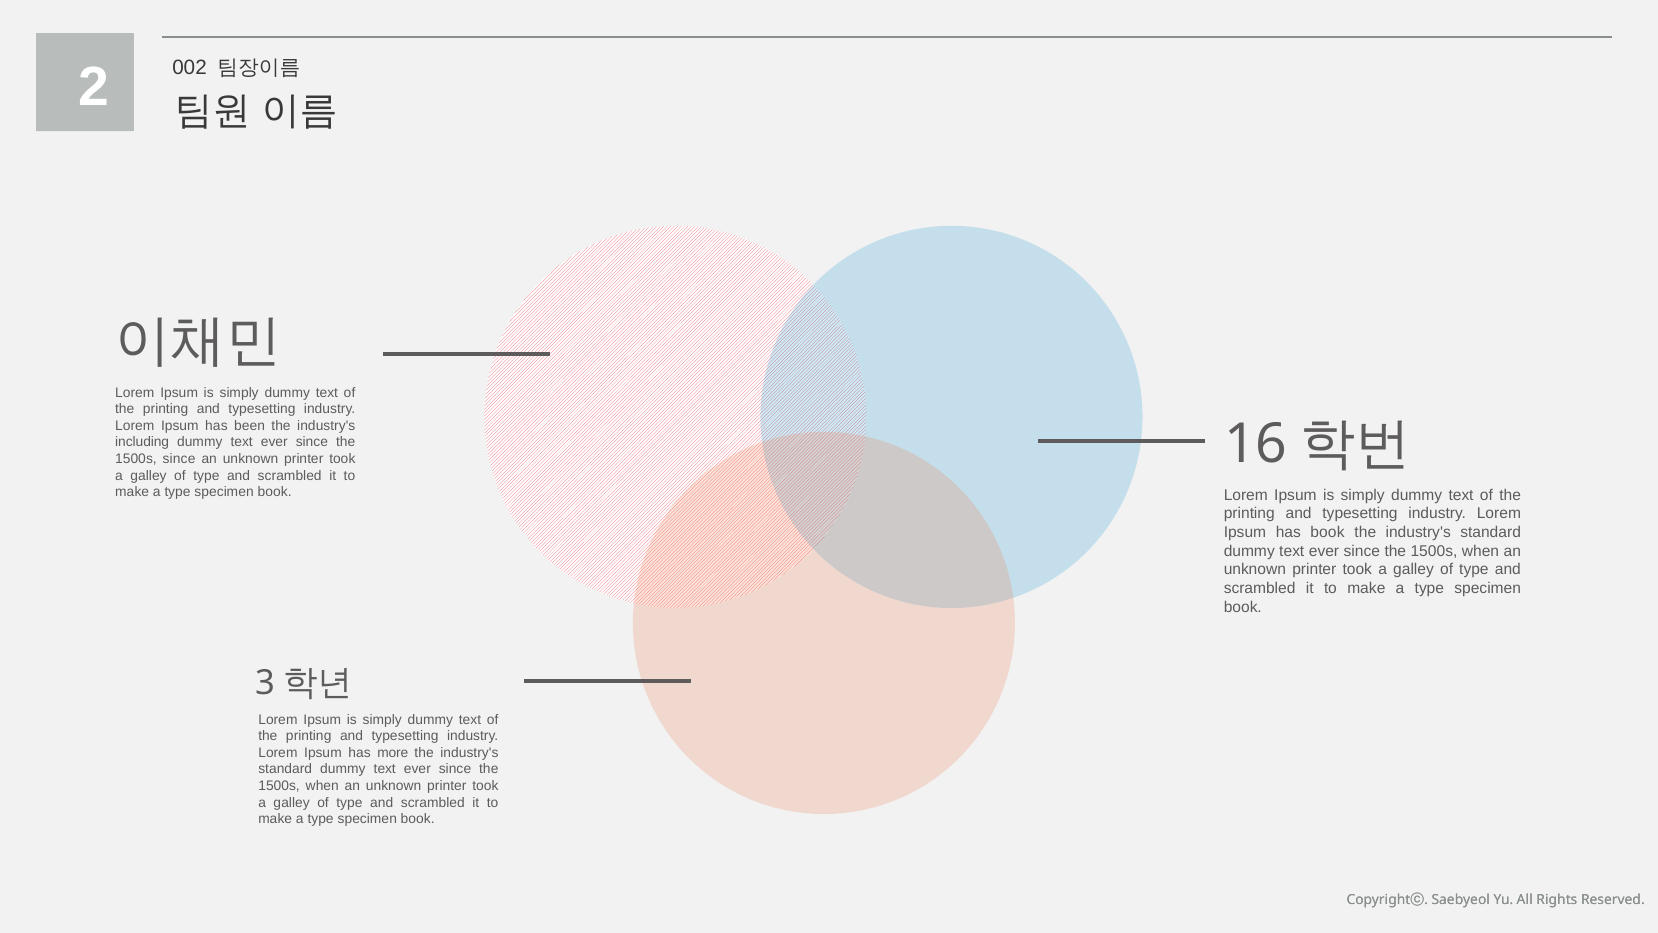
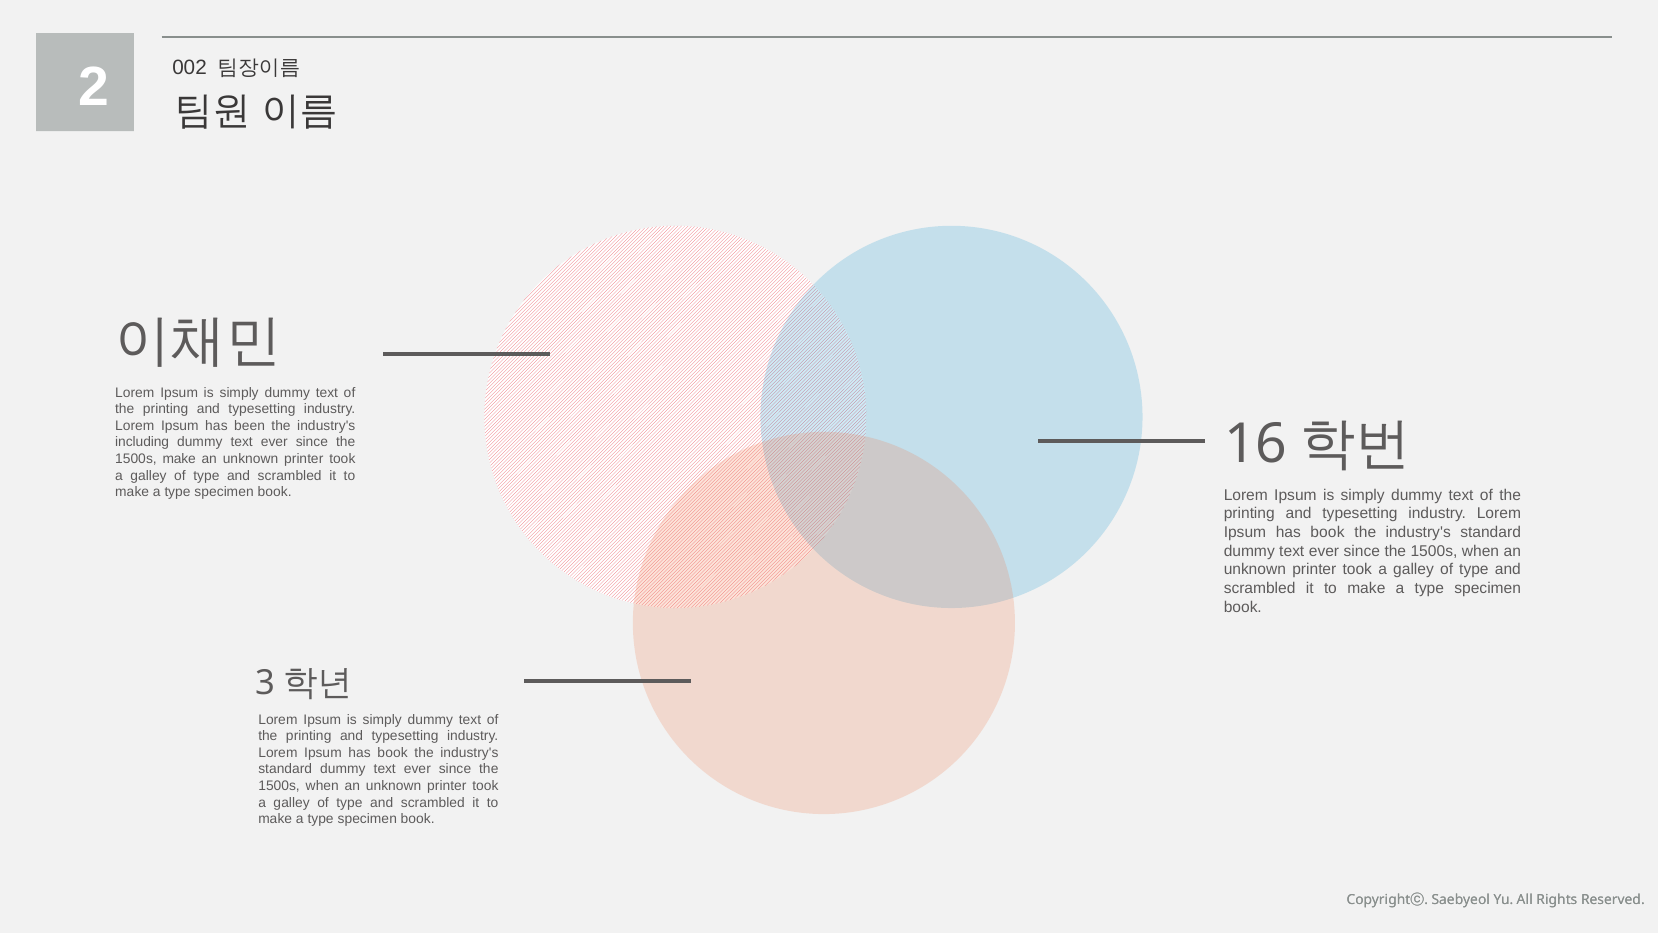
1500s since: since -> make (179, 459)
more: more -> book (393, 753)
